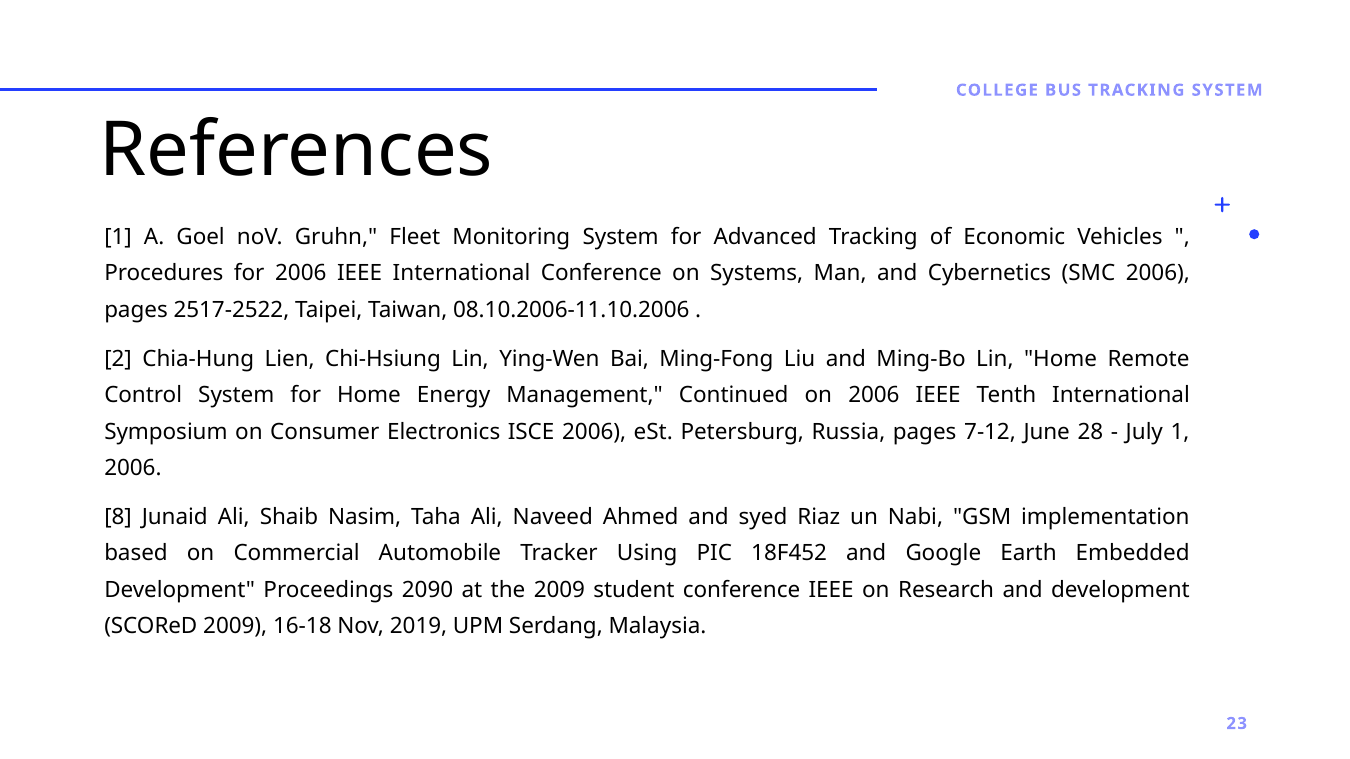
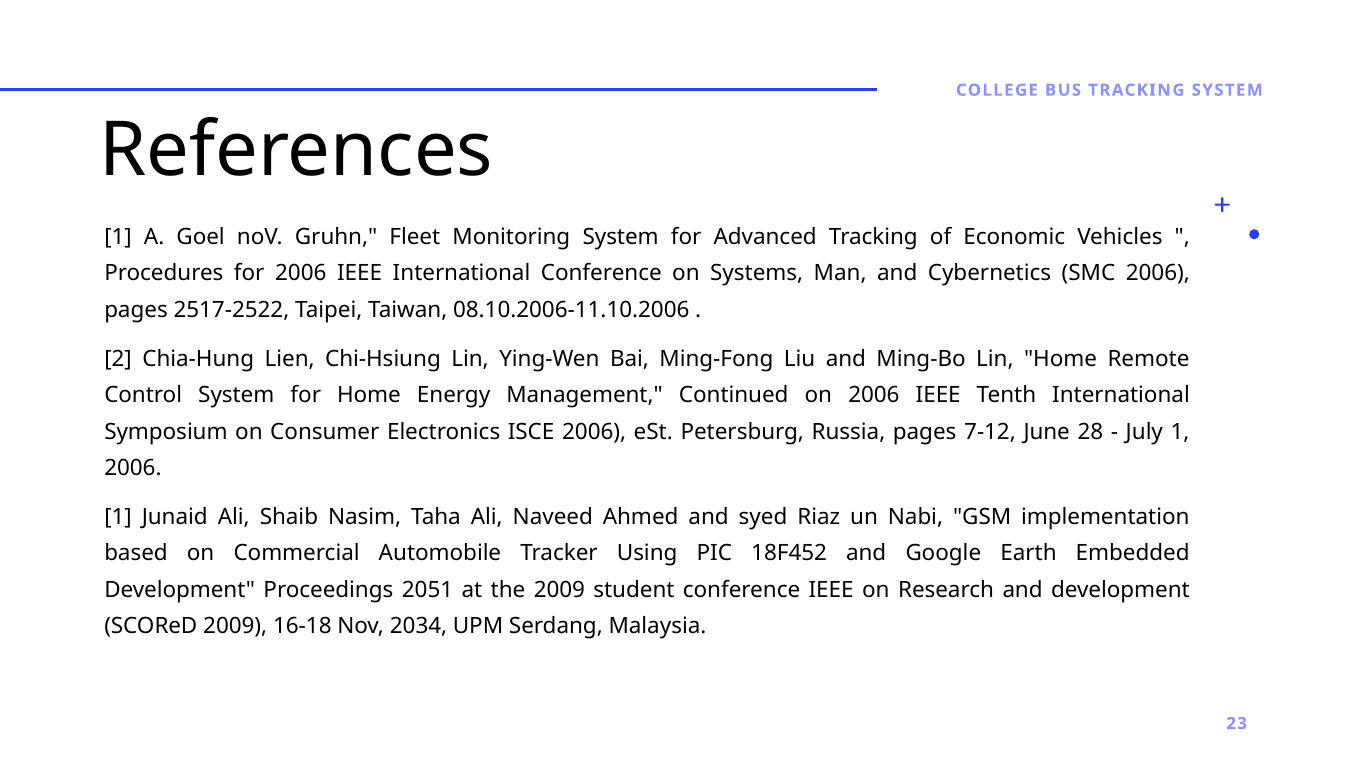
8: 8 -> 1 (118, 517)
2090: 2090 -> 2051 (428, 590)
2019: 2019 -> 2034 (419, 627)
